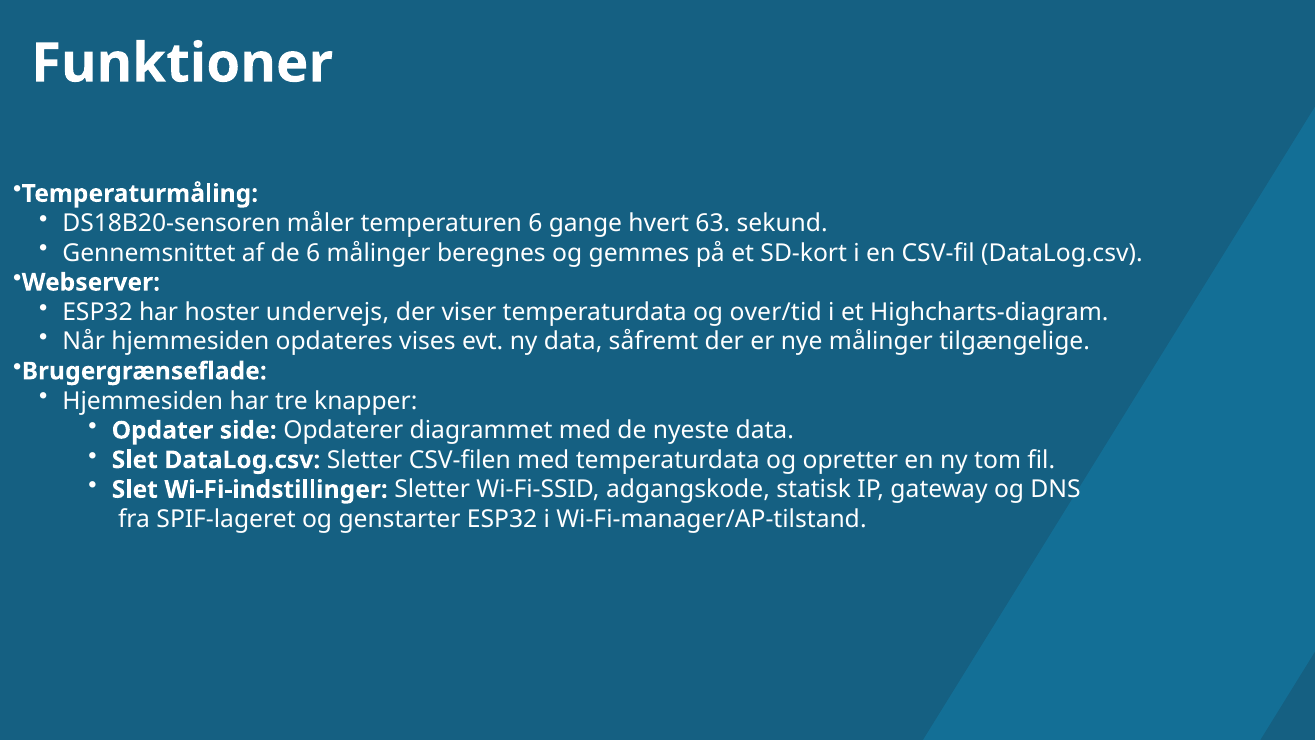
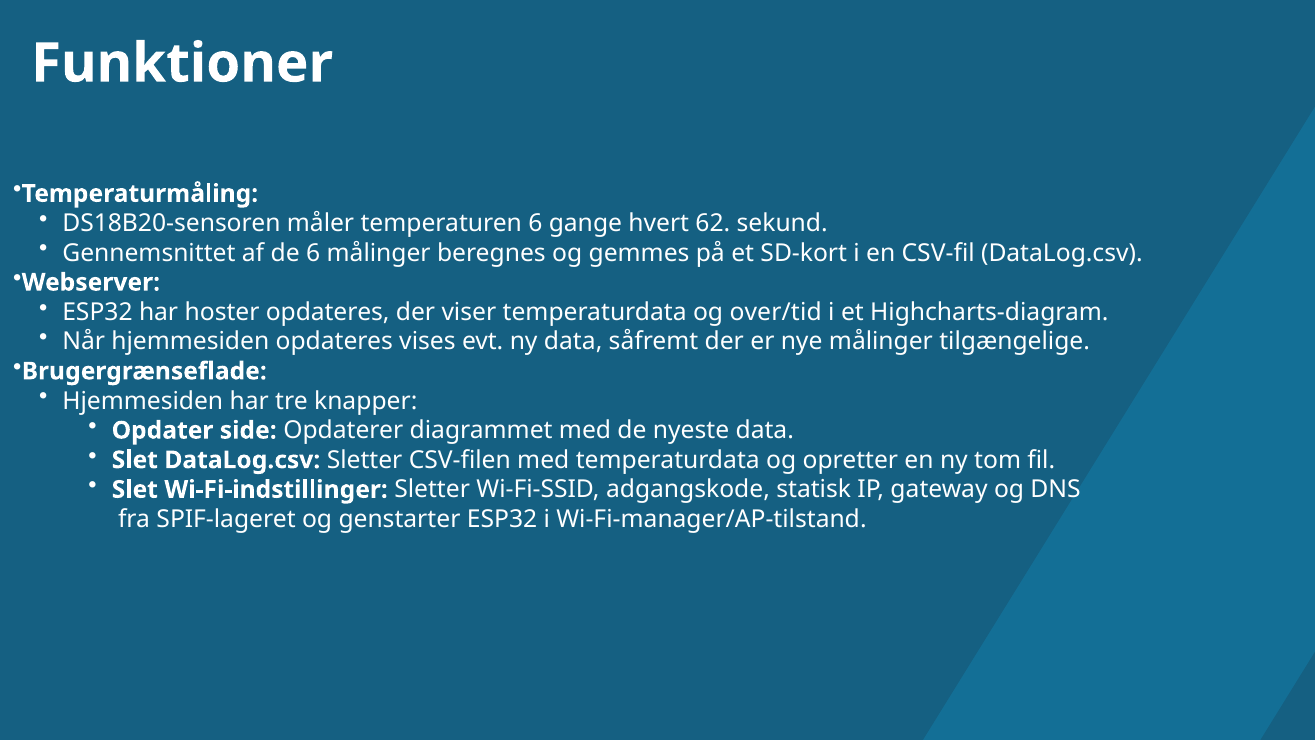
63: 63 -> 62 (713, 223)
hoster undervejs: undervejs -> opdateres (328, 312)
